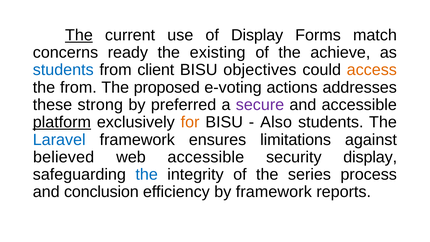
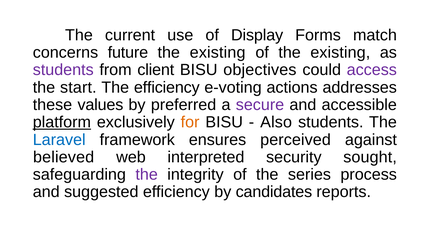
The underline: present -> none (79, 35)
ready: ready -> future (128, 53)
of the achieve: achieve -> existing (340, 53)
students colour: blue -> purple (63, 70)
access colour: orange -> purple (372, 70)
the from: from -> start (78, 87)
The proposed: proposed -> efficiency (167, 87)
strong: strong -> values (100, 105)
limitations: limitations -> perceived (296, 140)
web accessible: accessible -> interpreted (206, 157)
security display: display -> sought (370, 157)
the colour: blue -> purple (147, 174)
conclusion: conclusion -> suggested (101, 192)
by framework: framework -> candidates (274, 192)
